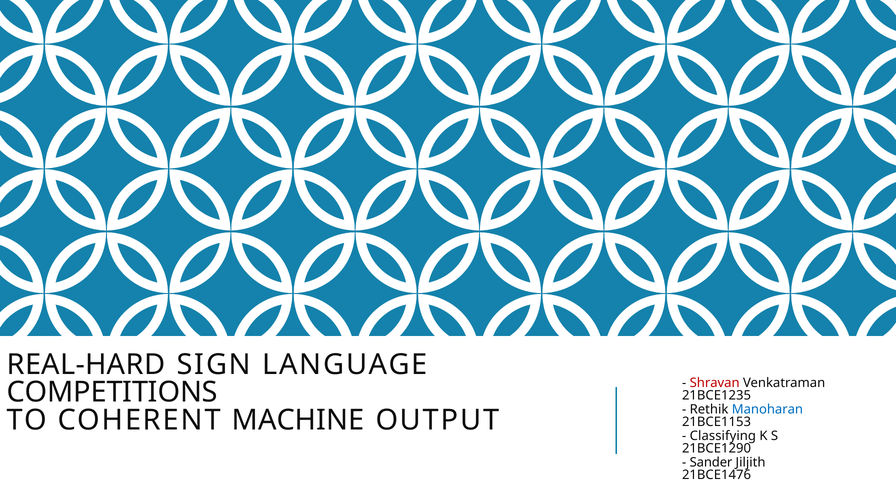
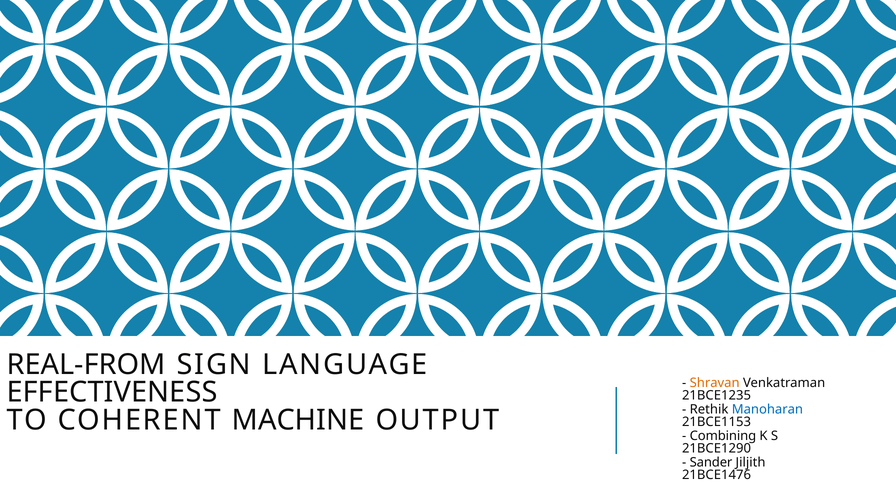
REAL-HARD: REAL-HARD -> REAL-FROM (86, 365)
Shravan colour: red -> orange (715, 383)
COMPETITIONS: COMPETITIONS -> EFFECTIVENESS (112, 392)
Classifying: Classifying -> Combining (723, 436)
